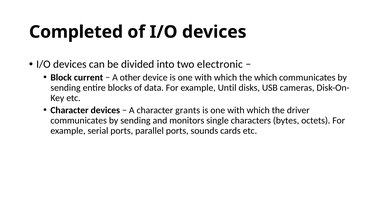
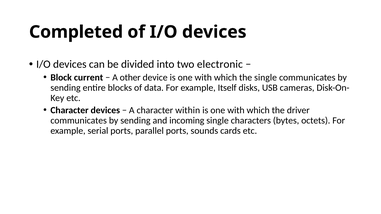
the which: which -> single (266, 78)
Until: Until -> Itself (227, 88)
grants: grants -> within (188, 110)
monitors: monitors -> incoming (187, 121)
